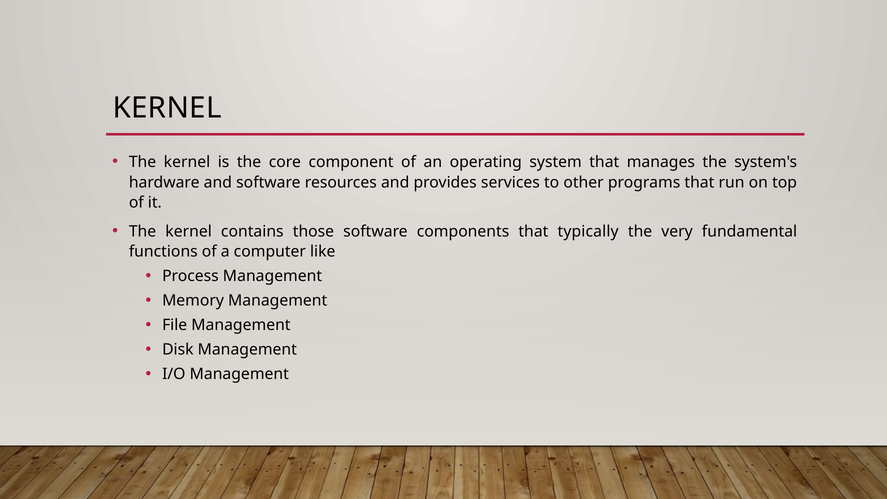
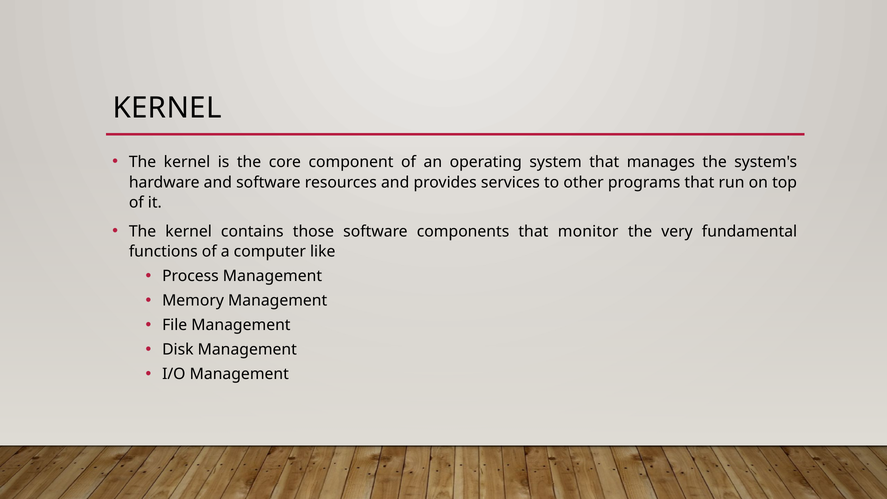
typically: typically -> monitor (588, 231)
